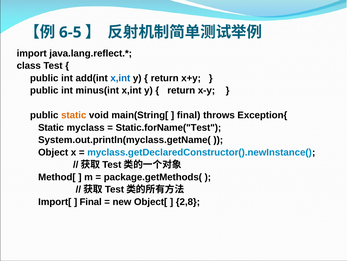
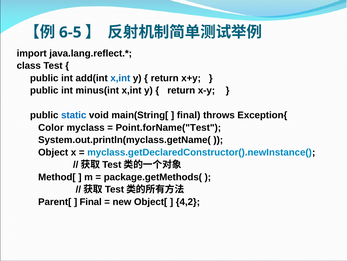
static colour: orange -> blue (74, 115)
Static: Static -> Color (51, 127)
Static.forName("Test: Static.forName("Test -> Point.forName("Test (168, 127)
Import[: Import[ -> Parent[ (55, 201)
2,8: 2,8 -> 4,2 (188, 201)
